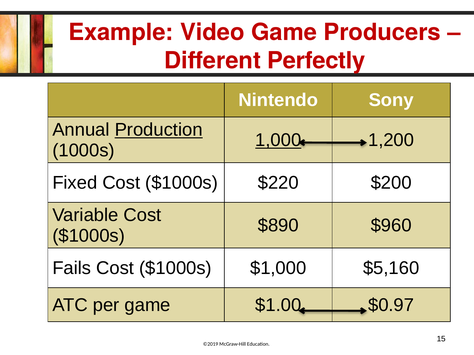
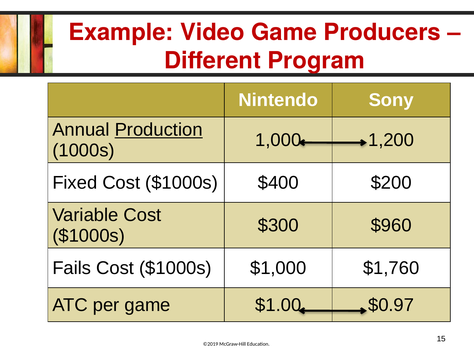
Perfectly: Perfectly -> Program (316, 61)
1,000 underline: present -> none (278, 140)
$220: $220 -> $400 (278, 183)
$890: $890 -> $300 (278, 226)
$5,160: $5,160 -> $1,760 (391, 269)
